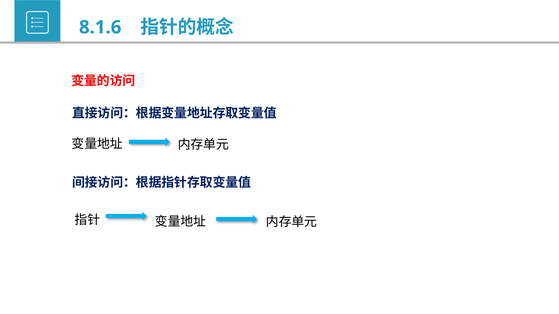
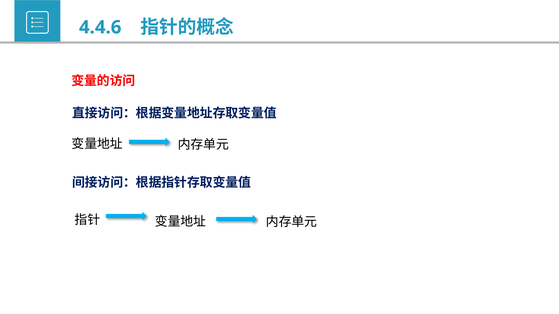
8.1.6: 8.1.6 -> 4.4.6 (100, 27)
